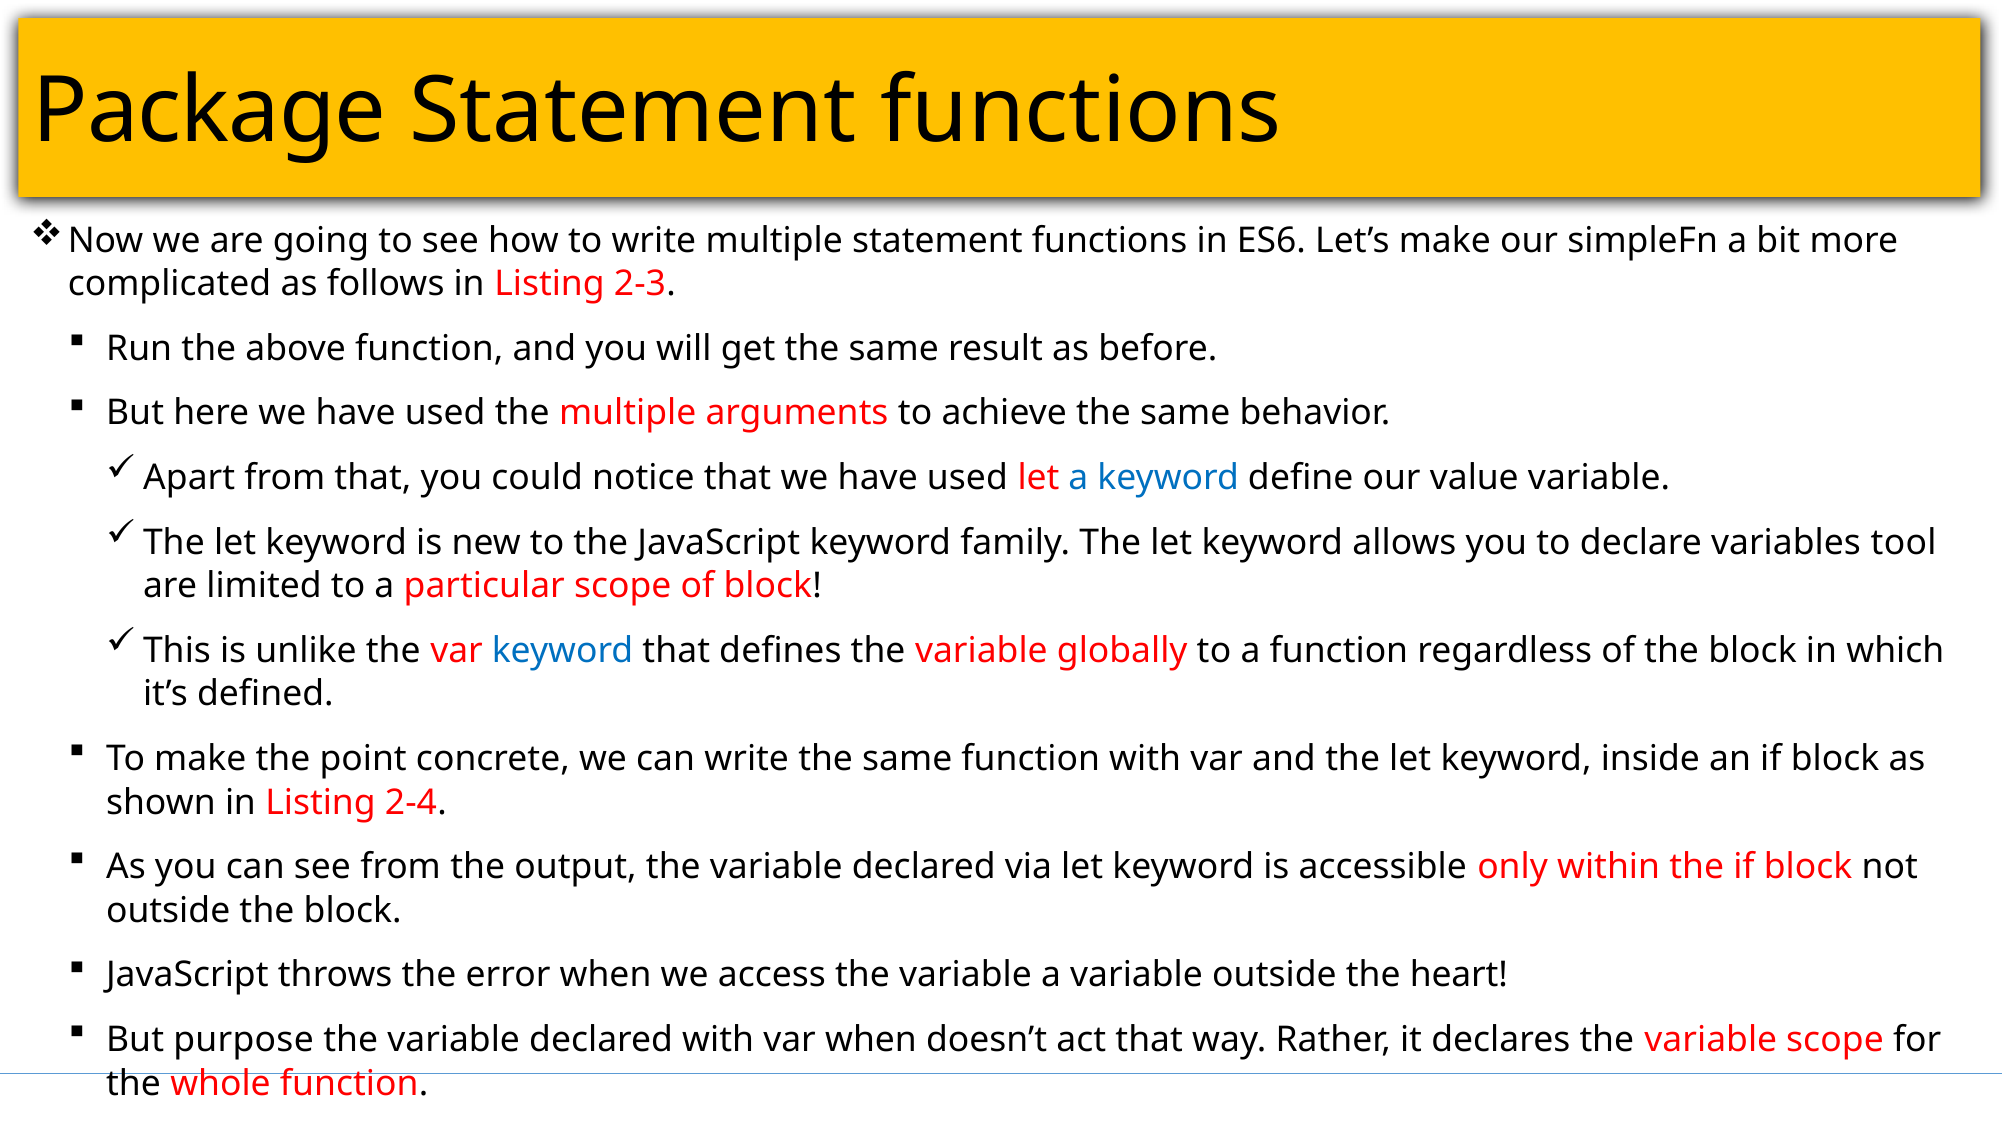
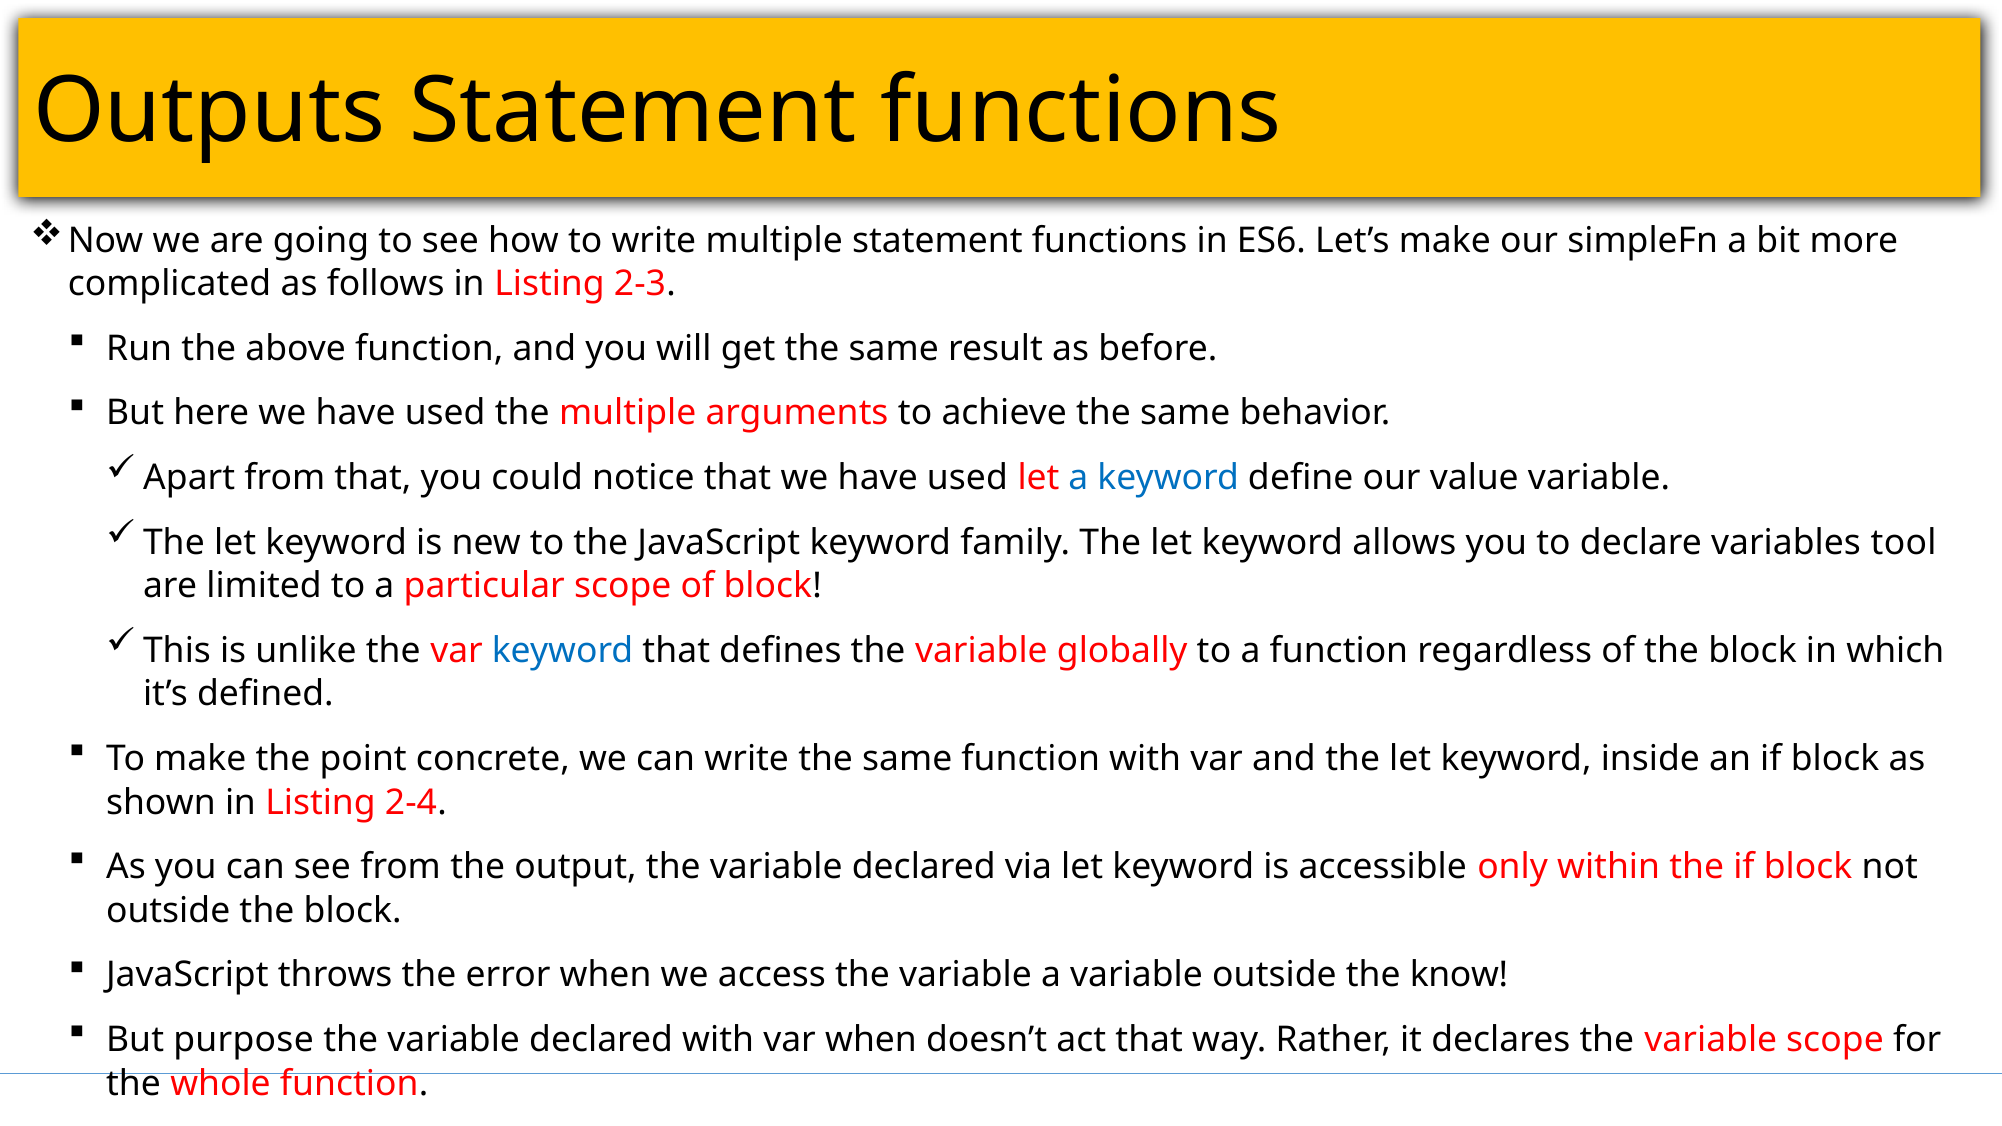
Package: Package -> Outputs (209, 111)
heart: heart -> know (1459, 975)
